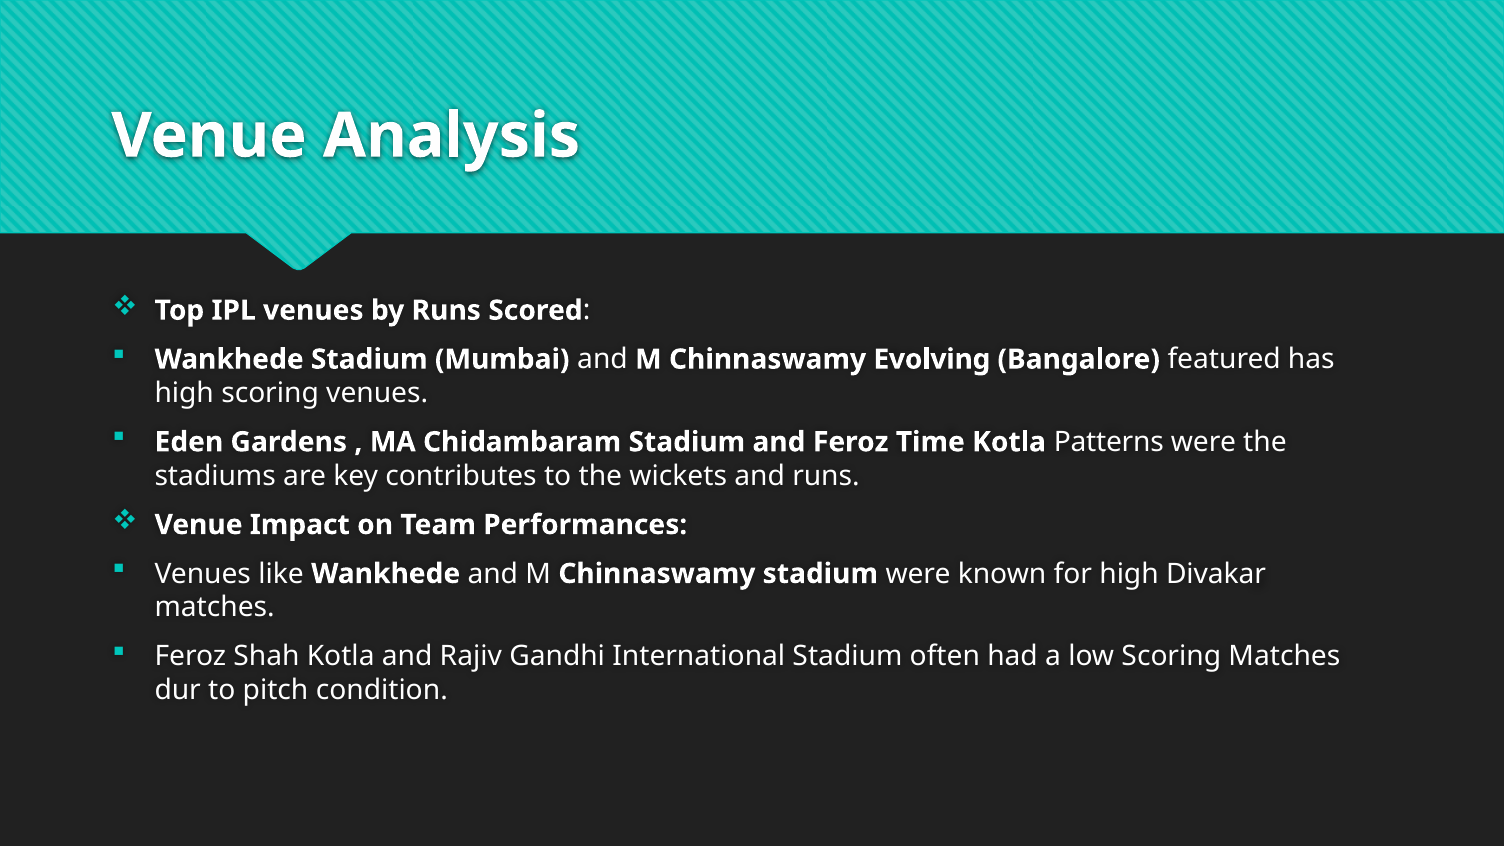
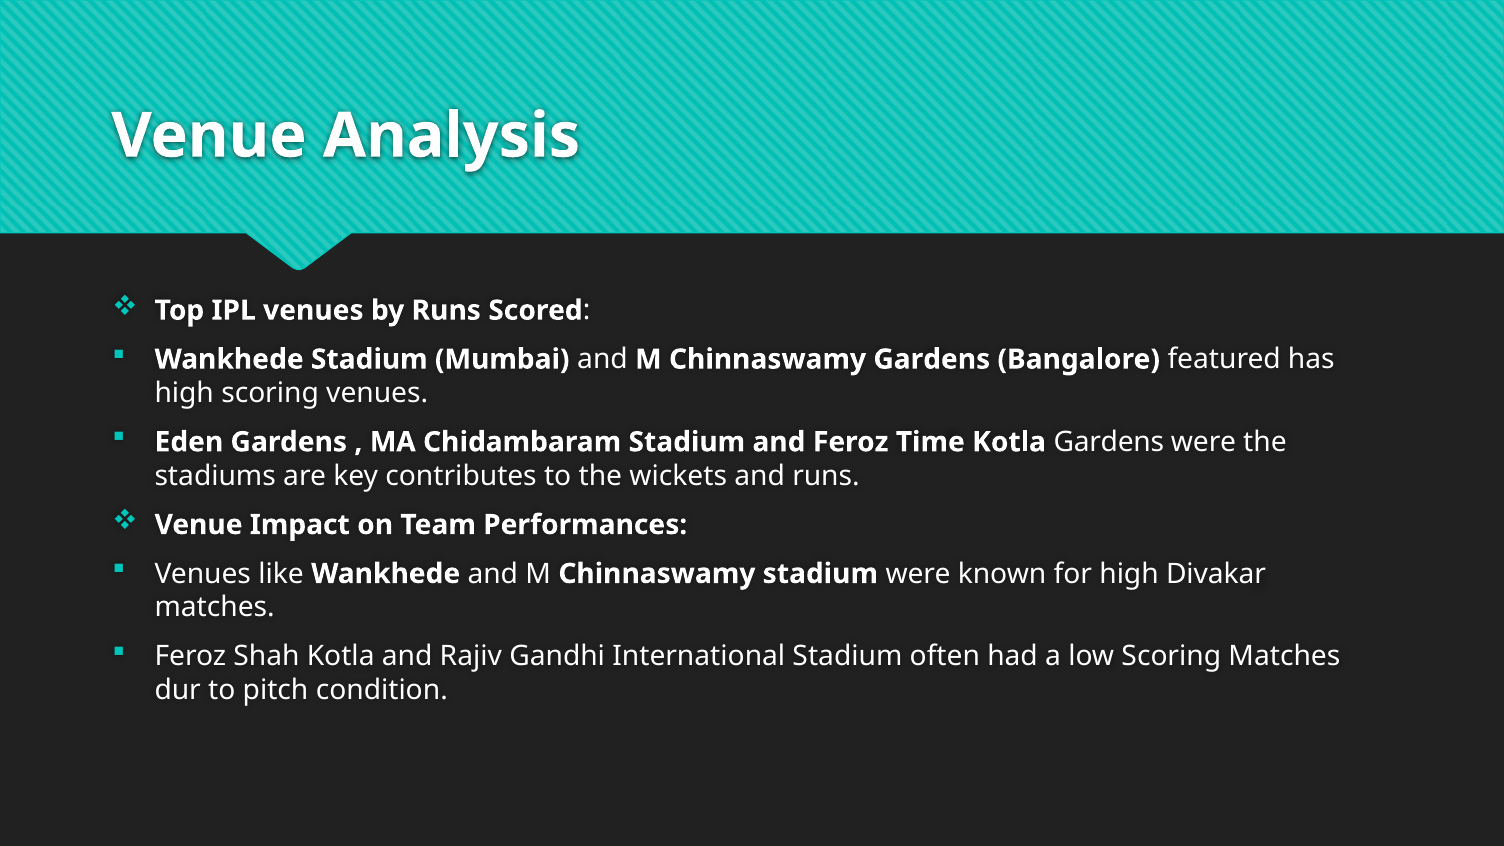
Chinnaswamy Evolving: Evolving -> Gardens (932, 359)
Kotla Patterns: Patterns -> Gardens (1109, 442)
